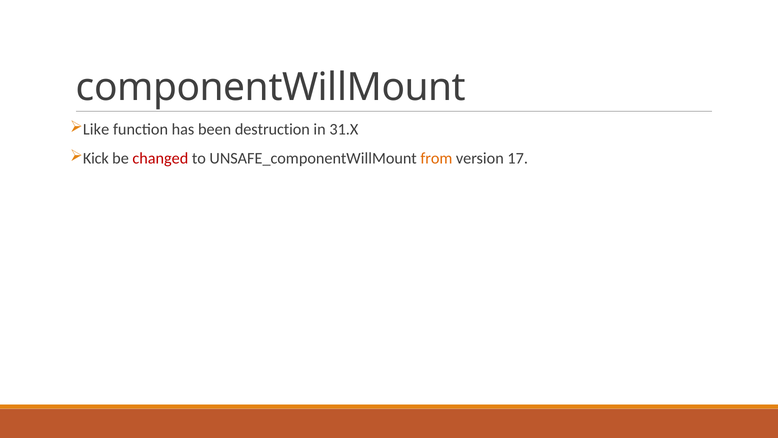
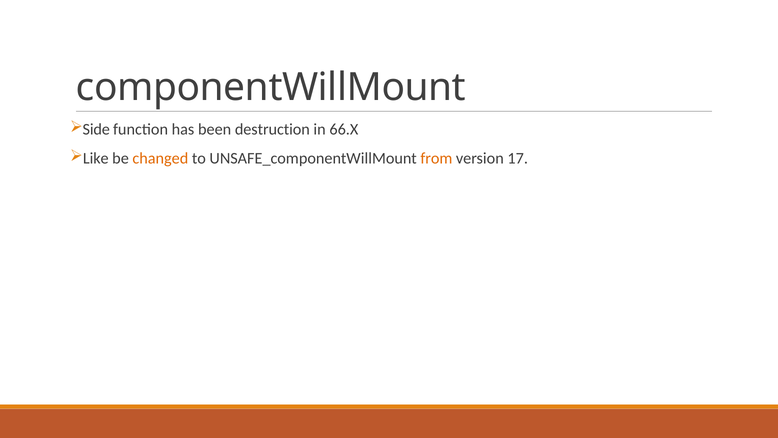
Like: Like -> Side (96, 129)
31.X: 31.X -> 66.X (344, 129)
Kick: Kick -> Like (96, 158)
changed colour: red -> orange (160, 158)
